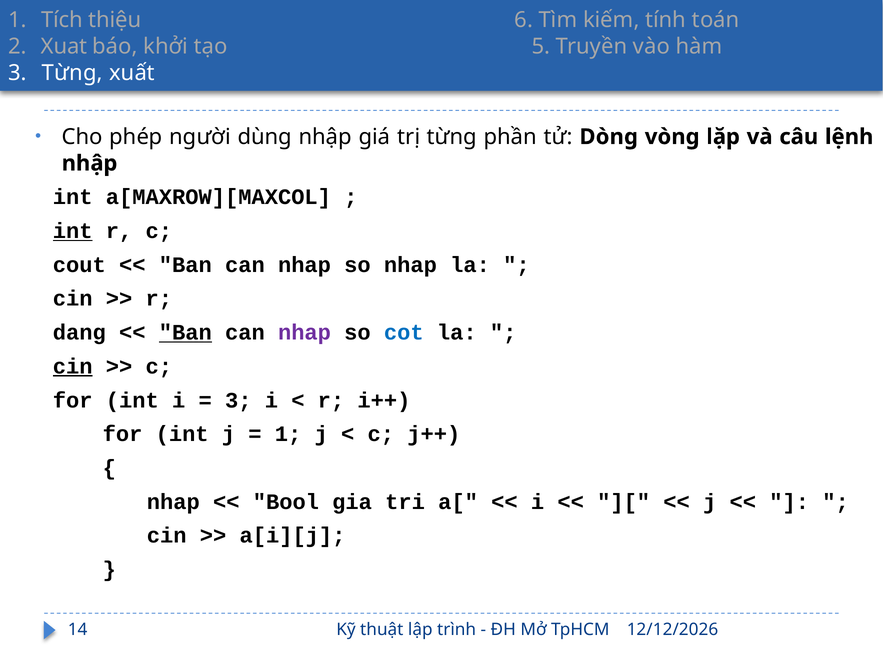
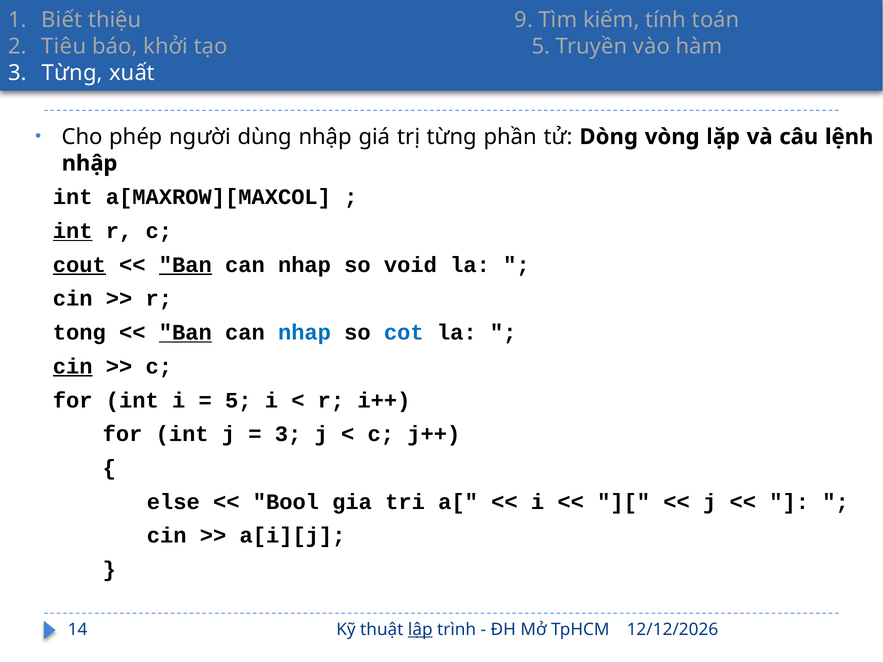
Tích: Tích -> Biết (62, 20)
6: 6 -> 9 (524, 20)
Xuat: Xuat -> Tiêu (64, 46)
cout underline: none -> present (79, 265)
Ban underline: none -> present (185, 265)
so nhap: nhap -> void (410, 265)
dang: dang -> tong (79, 333)
nhap colour: purple -> blue (304, 333)
3: 3 -> 5 (238, 400)
1: 1 -> 3 (288, 434)
nhap: nhap -> else (173, 502)
lập underline: none -> present (420, 630)
